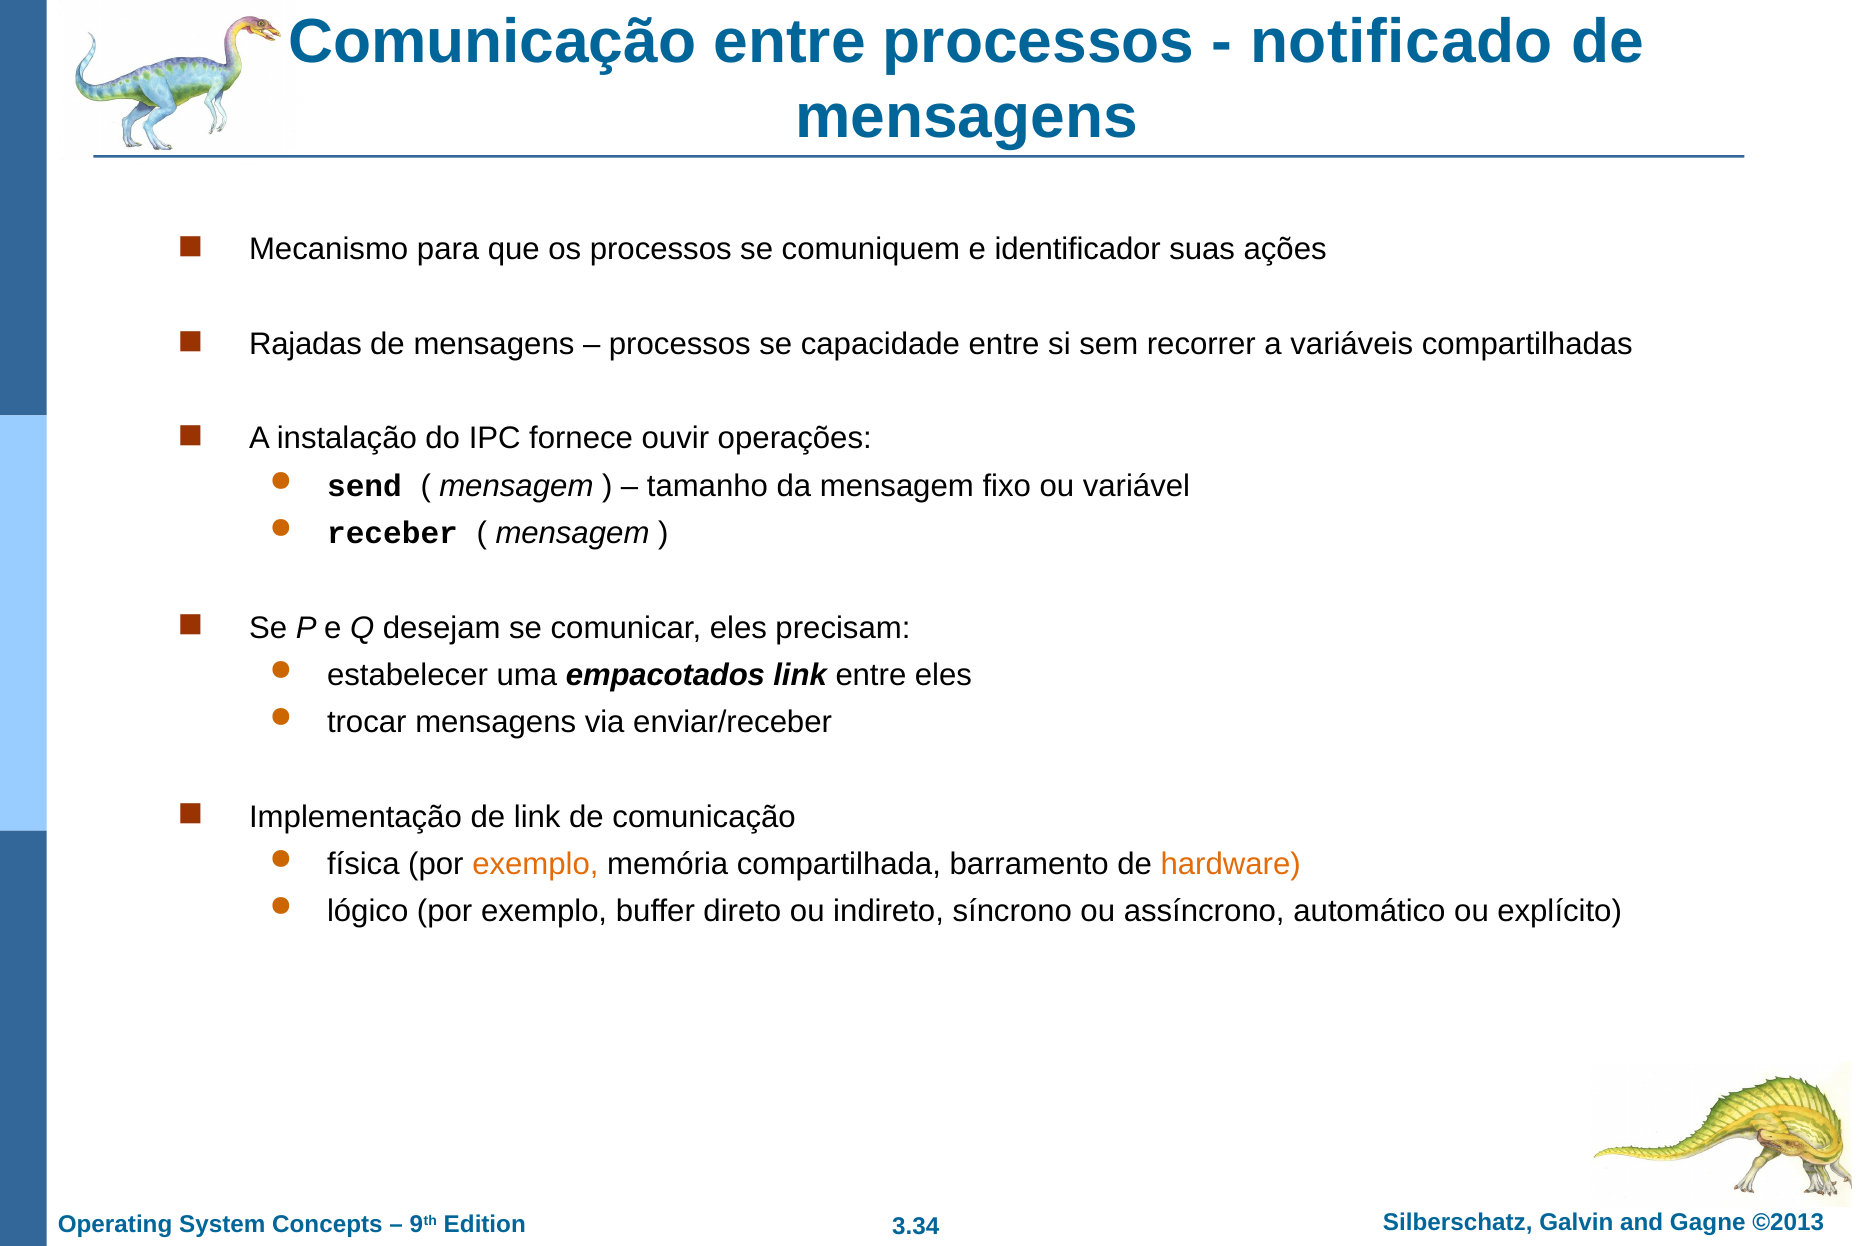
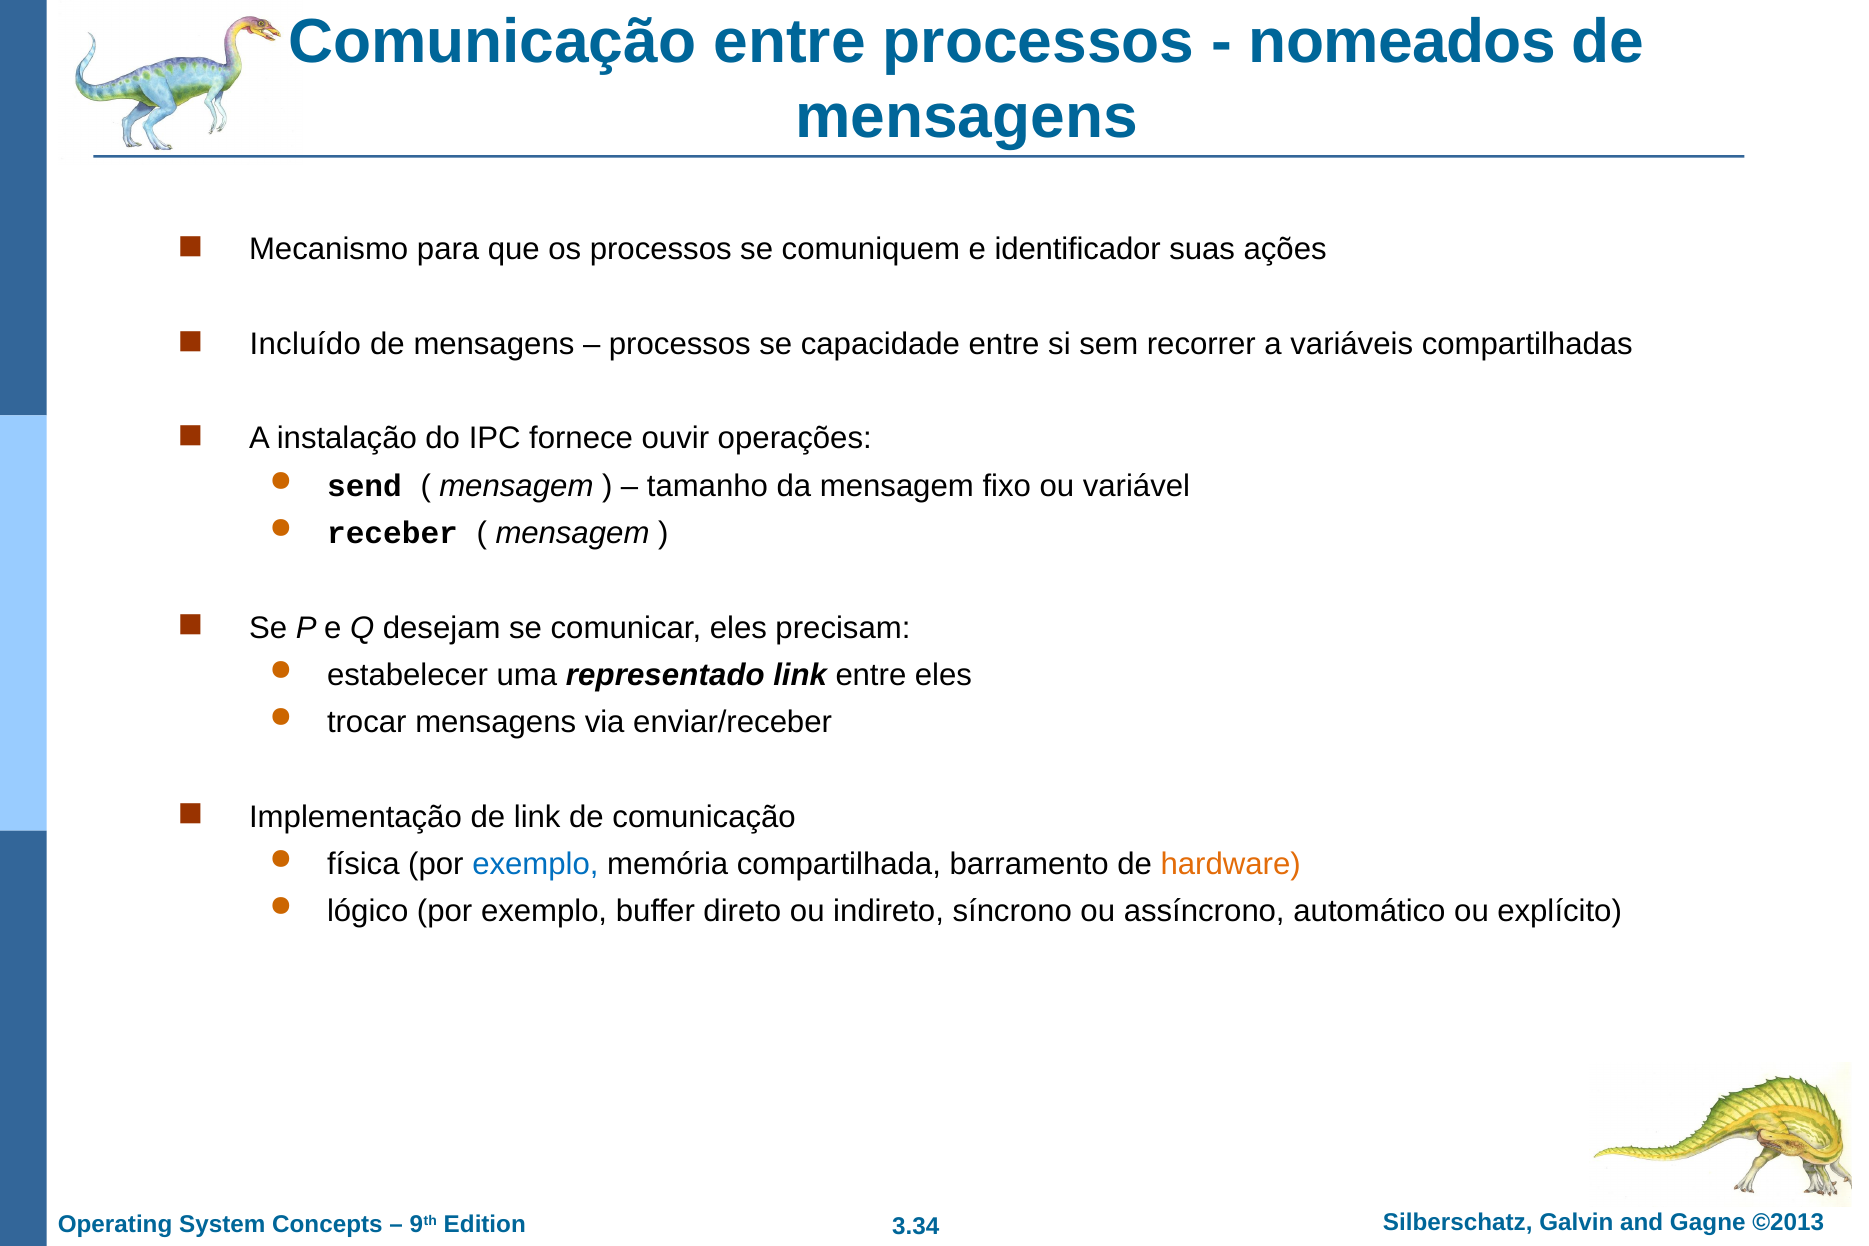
notificado: notificado -> nomeados (1402, 42)
Rajadas: Rajadas -> Incluído (305, 344)
empacotados: empacotados -> representado (665, 675)
exemplo colour: orange -> blue (535, 864)
